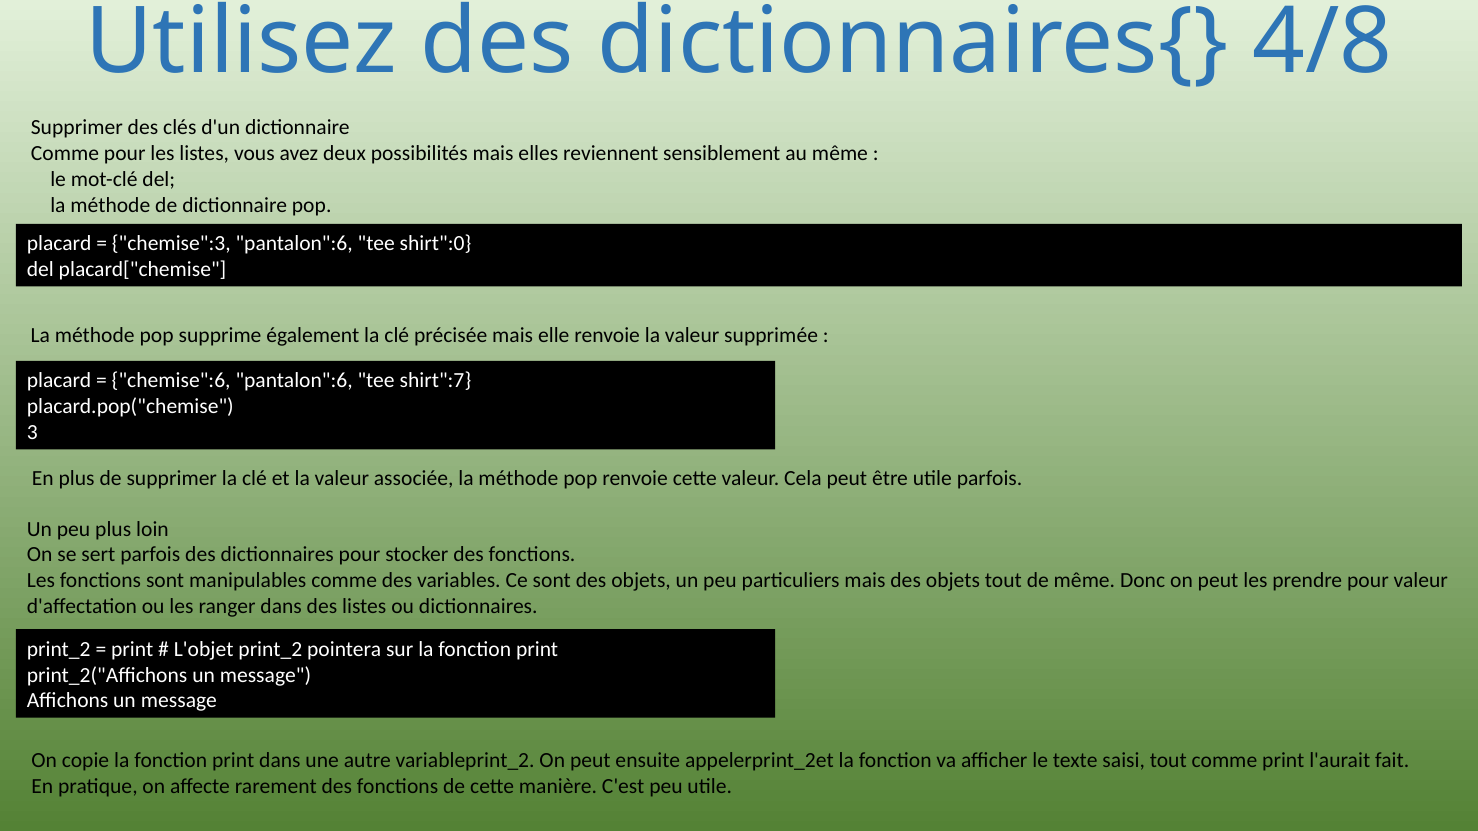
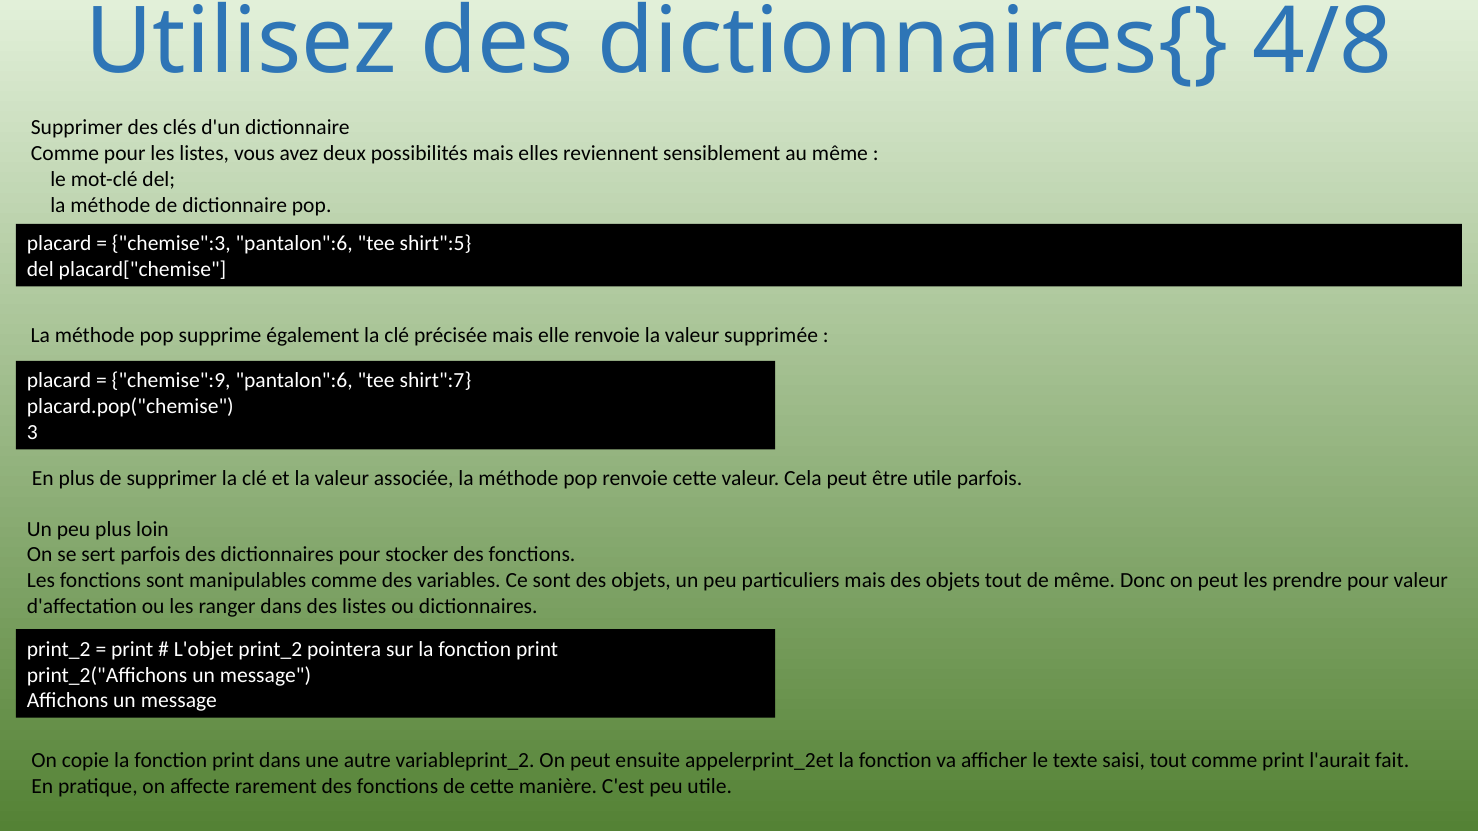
shirt":0: shirt":0 -> shirt":5 (435, 244)
chemise":6: chemise":6 -> chemise":9 (171, 381)
